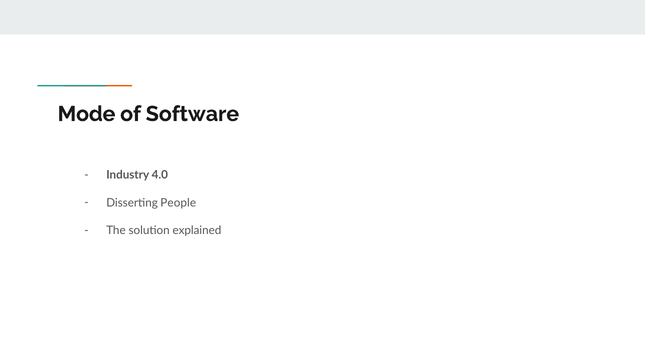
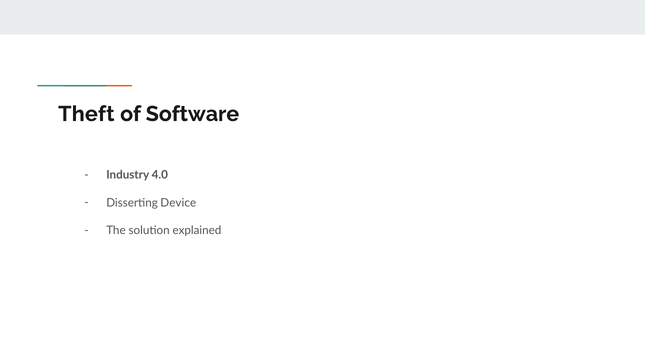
Mode: Mode -> Theft (86, 114)
People: People -> Device (178, 203)
